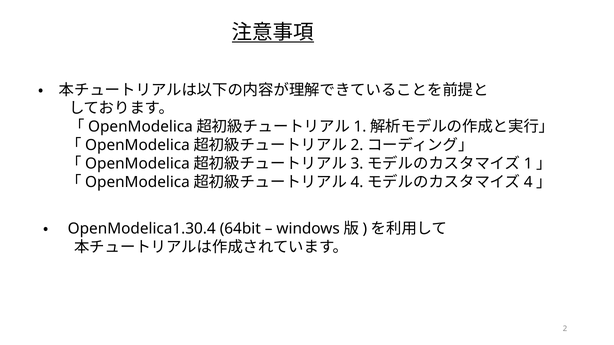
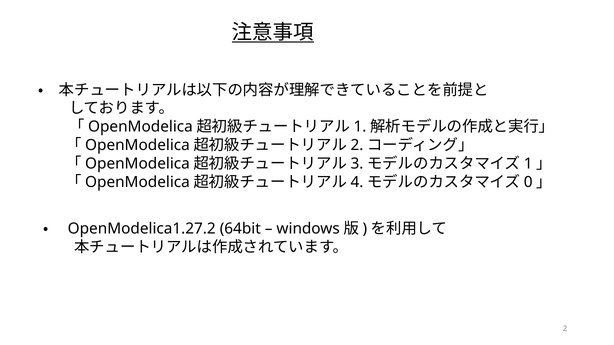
4: 4 -> 0 (528, 182)
OpenModelica1.30.4: OpenModelica1.30.4 -> OpenModelica1.27.2 (142, 229)
